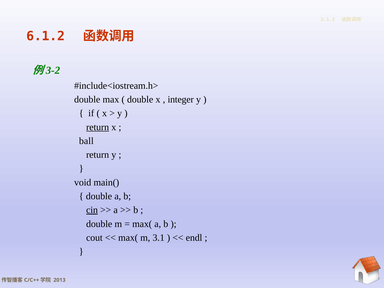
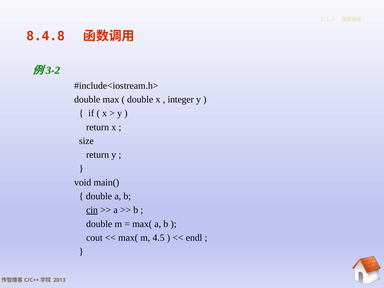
6.1.2: 6.1.2 -> 8.4.8 (46, 36)
return underline: present -> none (98, 127)
ball: ball -> size (86, 141)
3.1: 3.1 -> 4.5 (159, 238)
